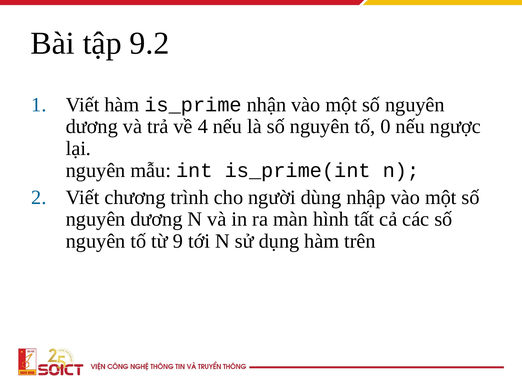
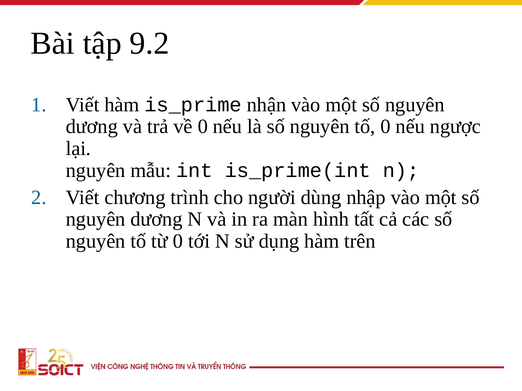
về 4: 4 -> 0 (203, 127)
từ 9: 9 -> 0 (178, 241)
